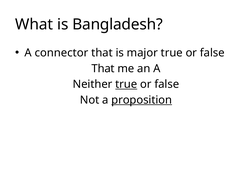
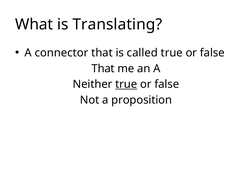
Bangladesh: Bangladesh -> Translating (117, 24)
major: major -> called (142, 53)
proposition underline: present -> none (142, 100)
